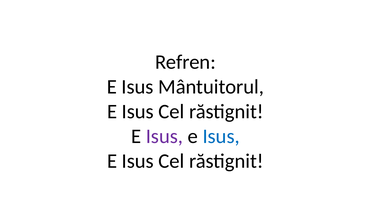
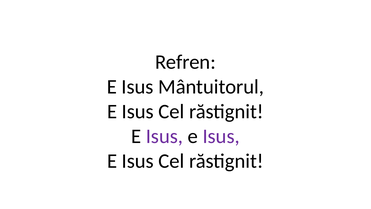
Isus colour: blue -> purple (221, 136)
